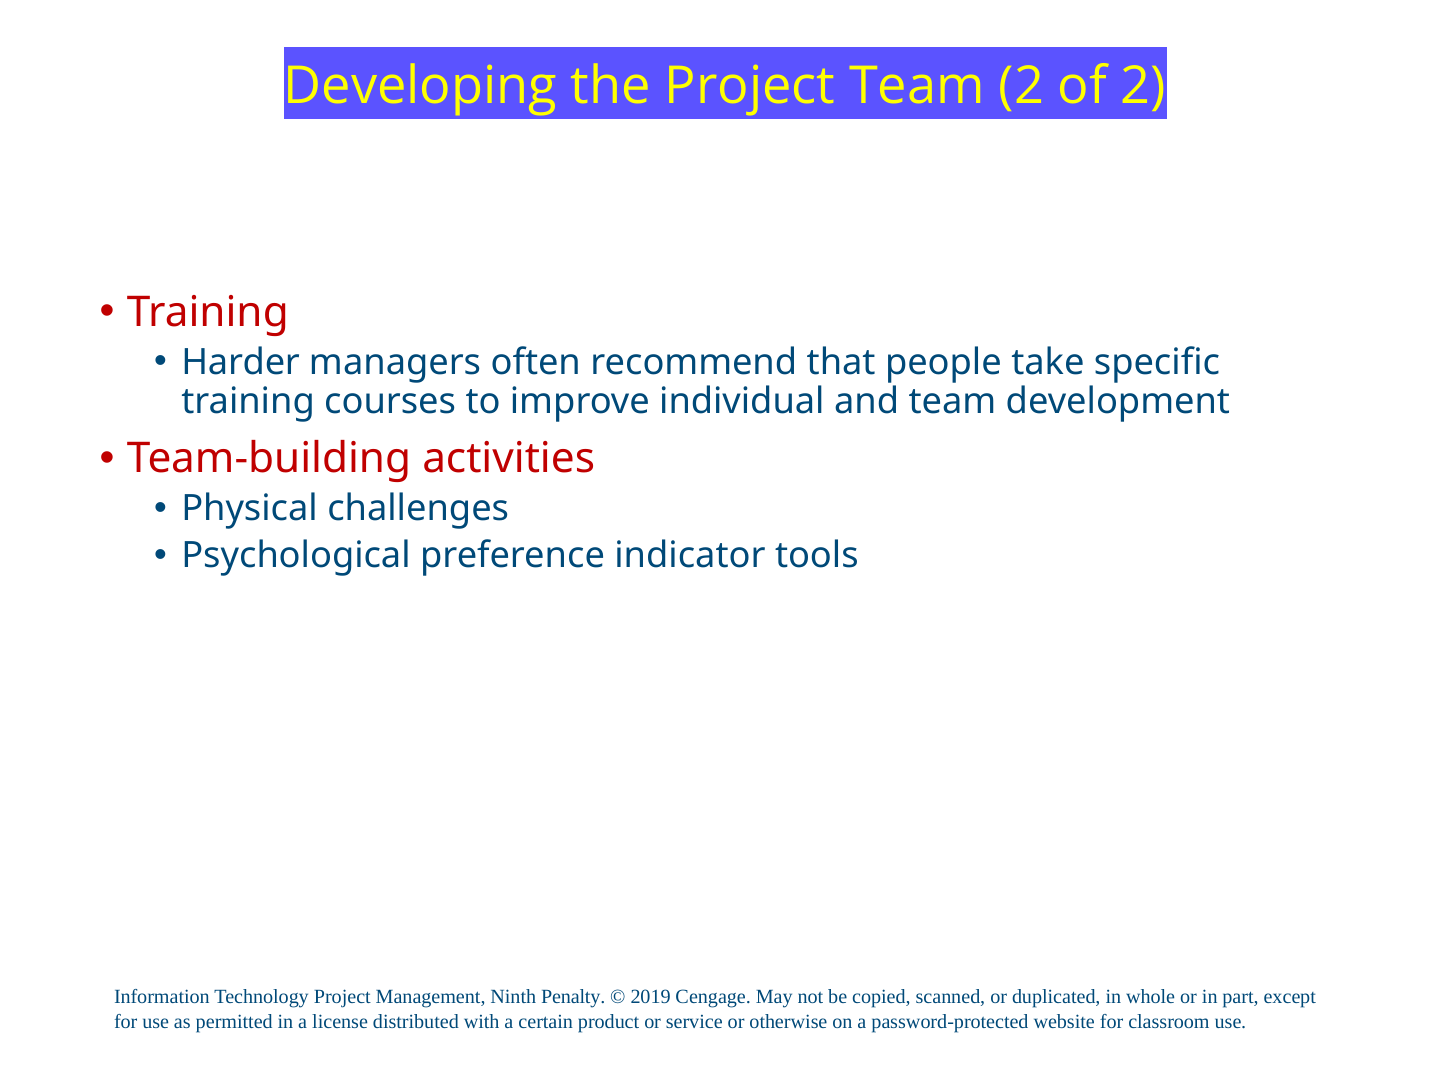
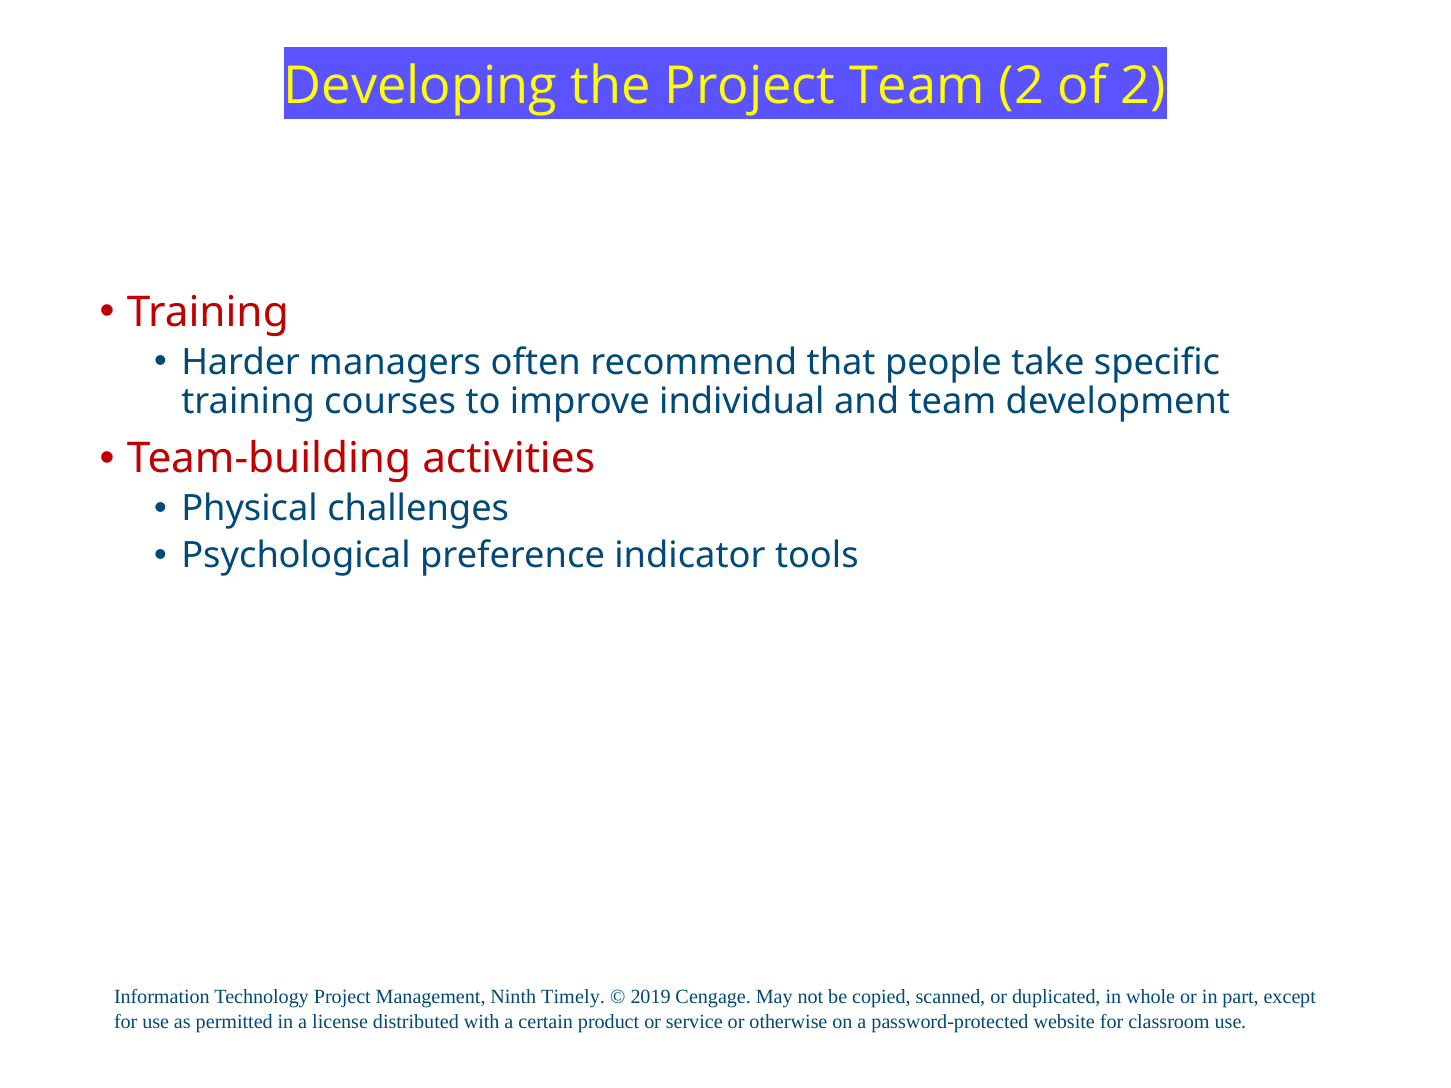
Penalty: Penalty -> Timely (573, 998)
